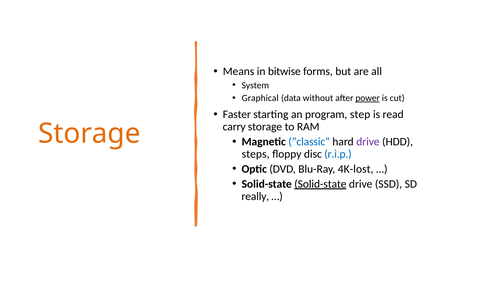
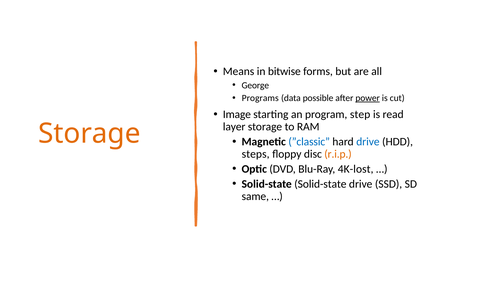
System: System -> George (255, 85)
Graphical: Graphical -> Programs (260, 98)
without: without -> possible (318, 98)
Faster: Faster -> Image (237, 114)
carry: carry -> layer (234, 127)
drive colour: purple -> blue (368, 142)
r.i.p colour: blue -> orange (338, 154)
Solid-state underline: present -> none (320, 184)
really: really -> same (255, 196)
